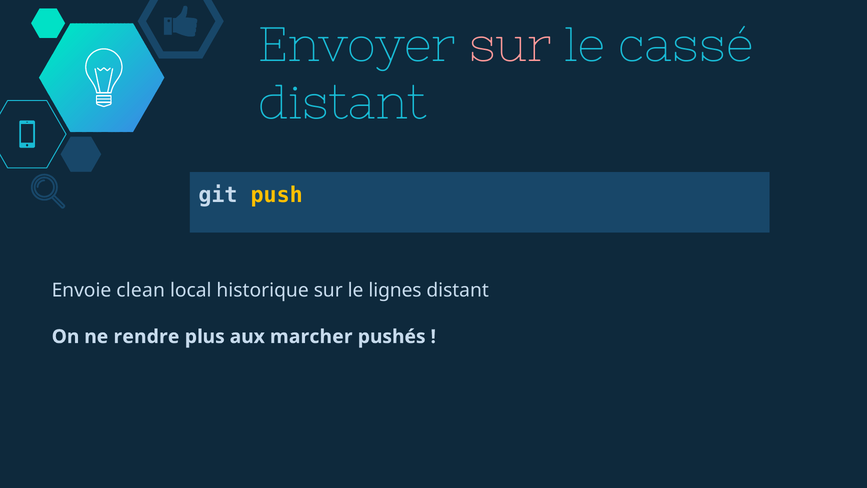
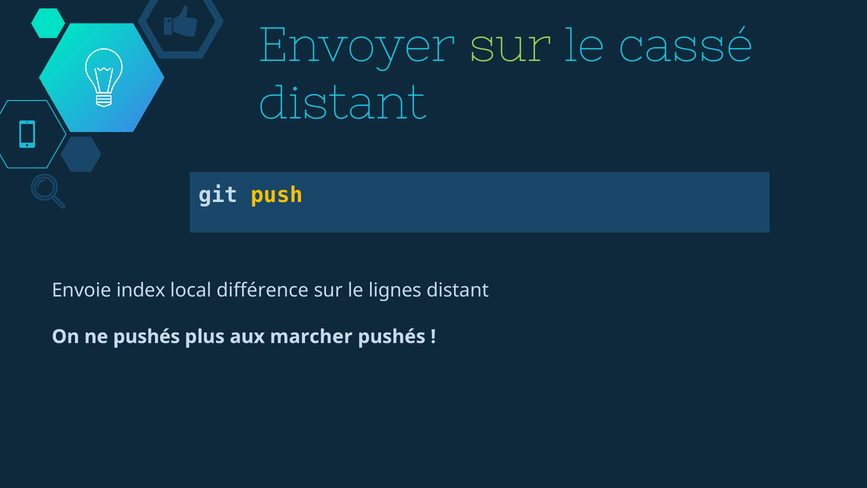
sur colour: pink -> light green (510, 45)
clean: clean -> index (141, 290)
historique: historique -> différence (263, 290)
ne rendre: rendre -> pushés (147, 336)
